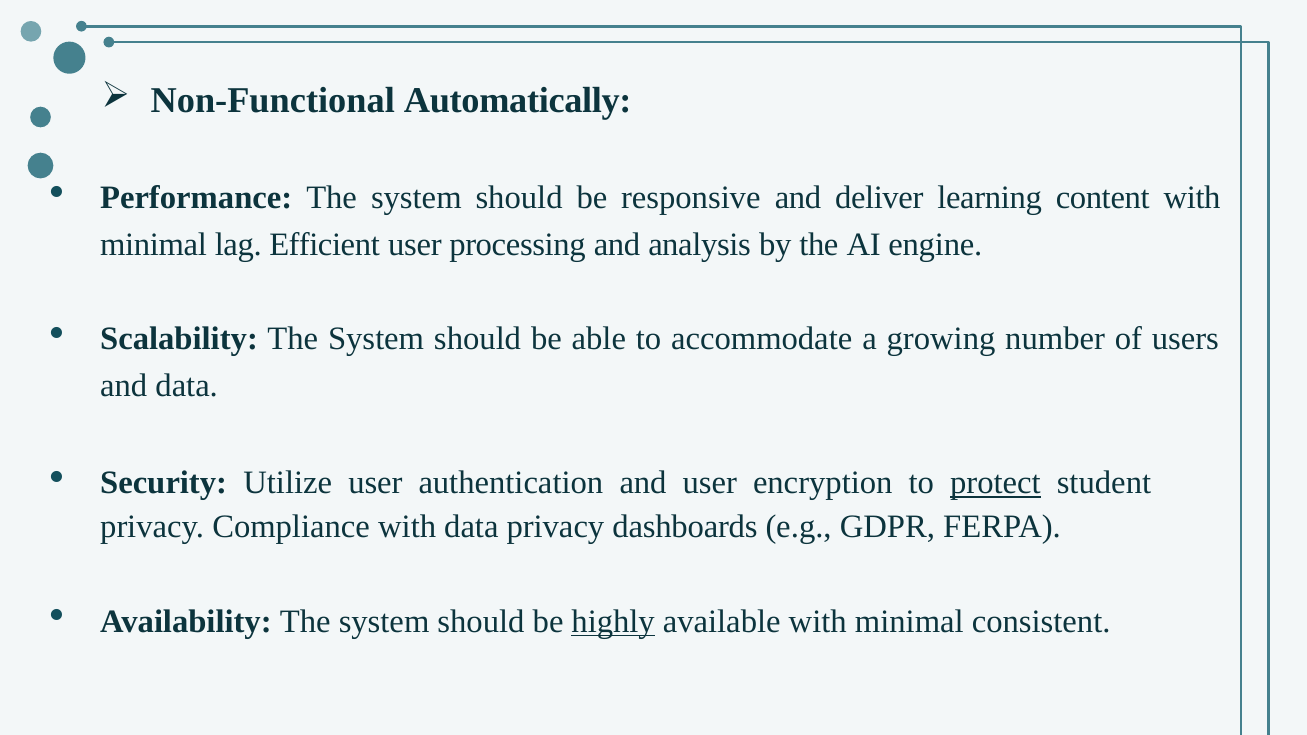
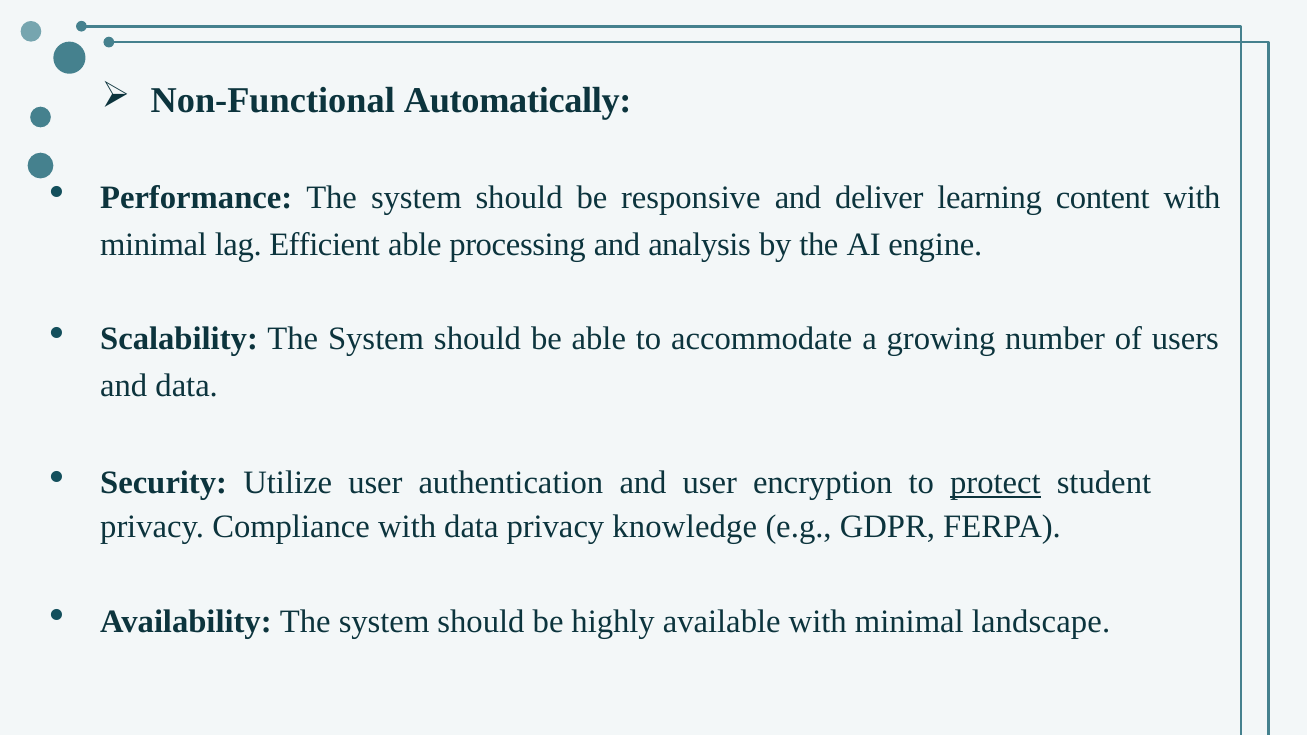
Efficient user: user -> able (415, 245)
dashboards: dashboards -> knowledge (685, 526)
highly underline: present -> none (613, 622)
consistent: consistent -> landscape (1041, 622)
